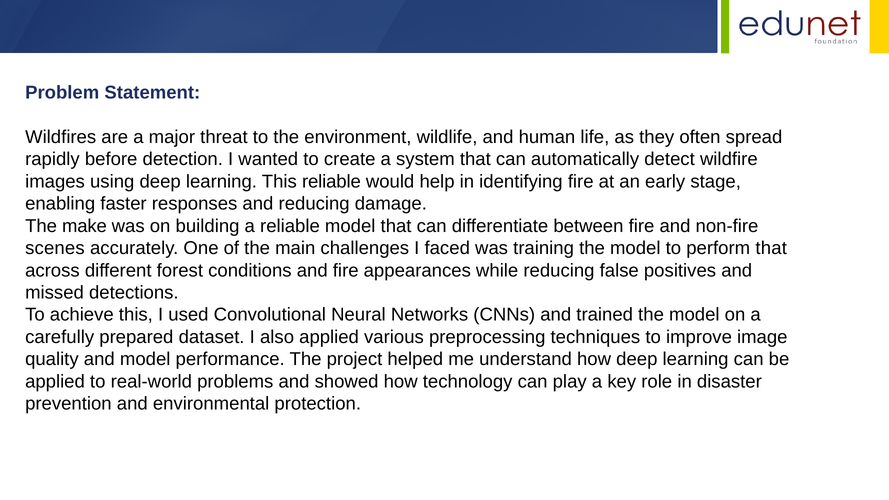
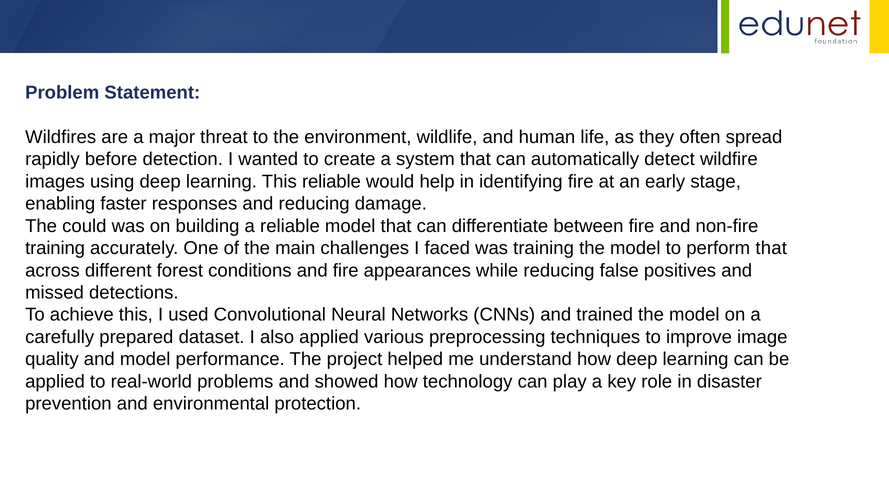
make: make -> could (84, 226)
scenes: scenes -> training (55, 248)
